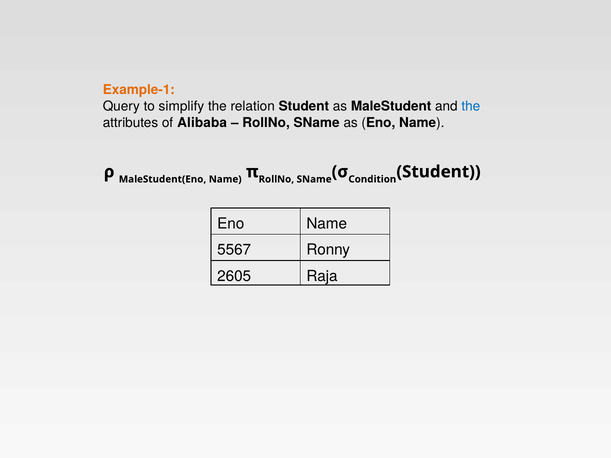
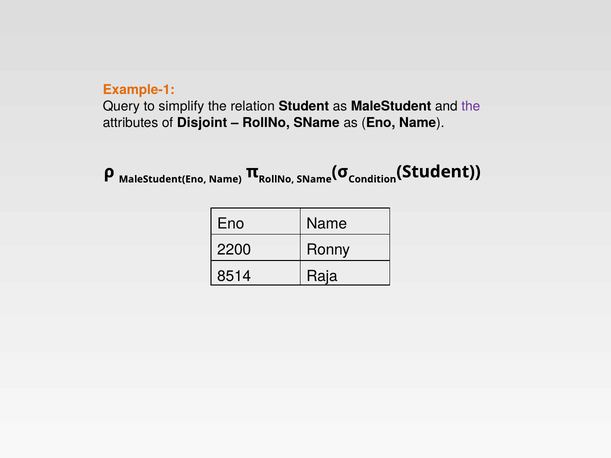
the colour: blue -> purple (471, 106)
Alibaba: Alibaba -> Disjoint (202, 123)
5567: 5567 -> 2200 (234, 250)
2605: 2605 -> 8514 (234, 276)
